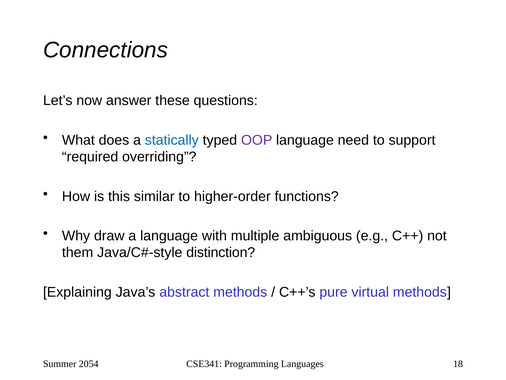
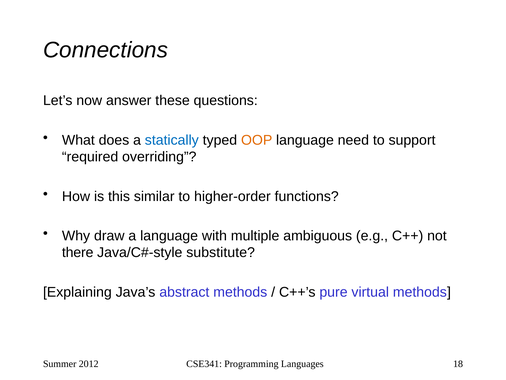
OOP colour: purple -> orange (257, 140)
them: them -> there (78, 252)
distinction: distinction -> substitute (221, 252)
2054: 2054 -> 2012 (89, 363)
